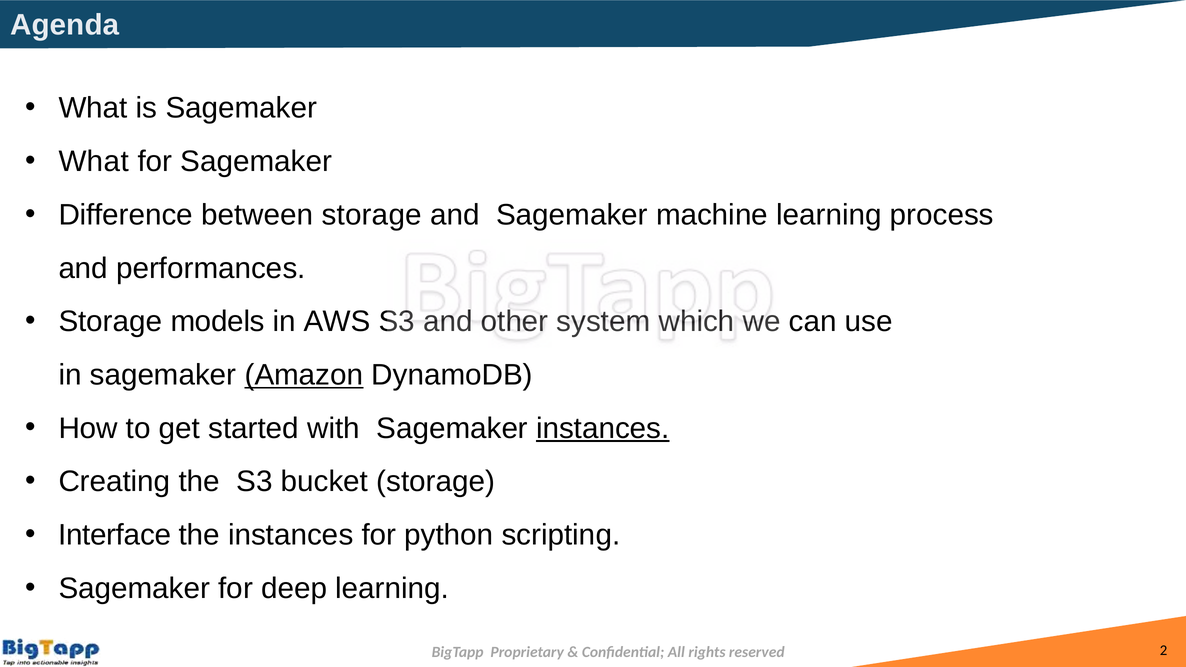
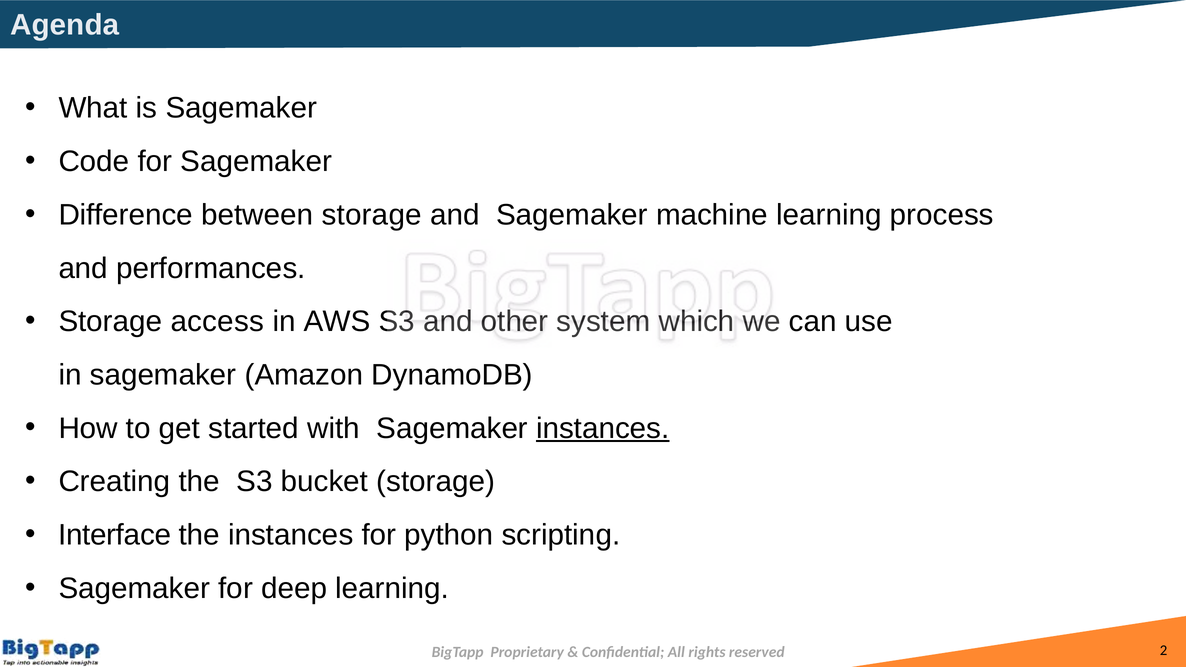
What: What -> Code (94, 162)
models: models -> access (217, 322)
Amazon underline: present -> none (304, 375)
